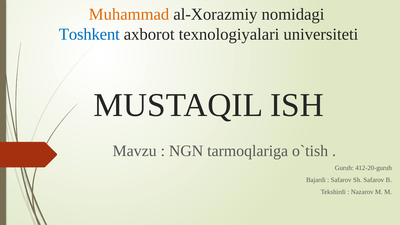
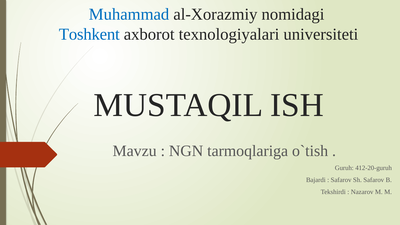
Muhammad colour: orange -> blue (129, 14)
